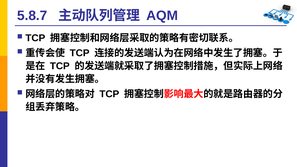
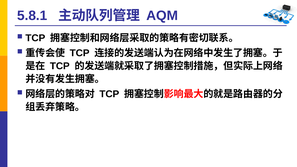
5.8.7: 5.8.7 -> 5.8.1 (32, 16)
